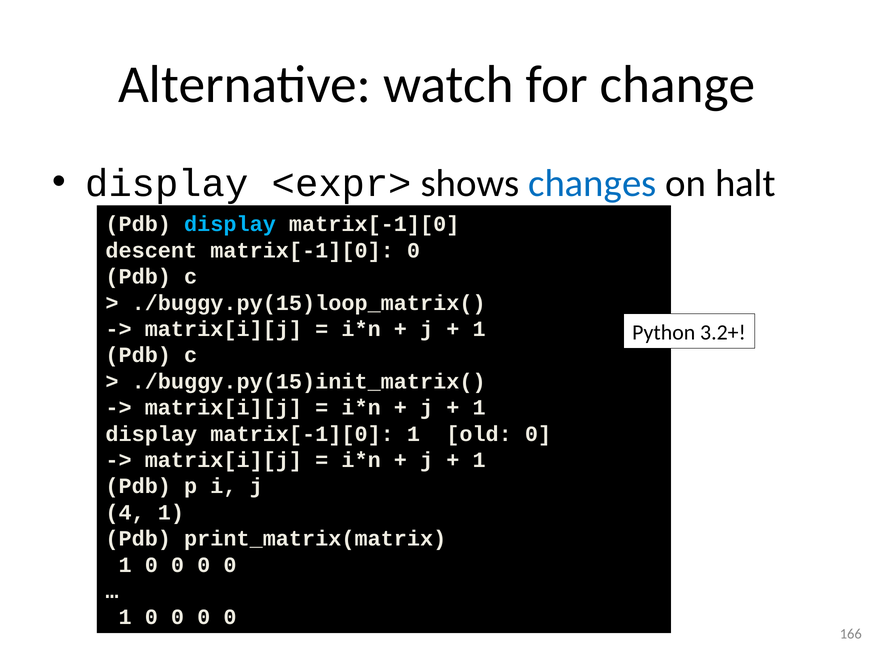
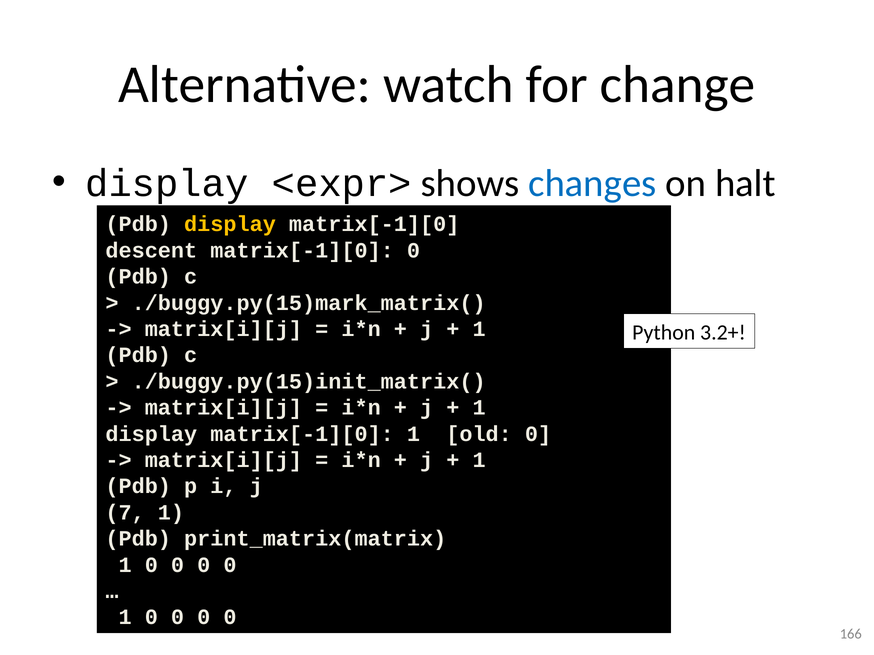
display colour: light blue -> yellow (230, 224)
./buggy.py(15)loop_matrix(: ./buggy.py(15)loop_matrix( -> ./buggy.py(15)mark_matrix( (309, 303)
4: 4 -> 7 (125, 513)
